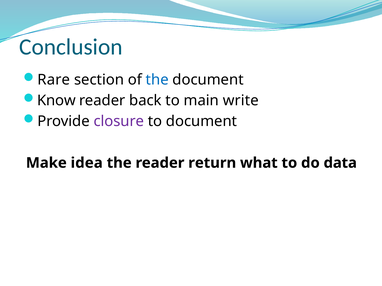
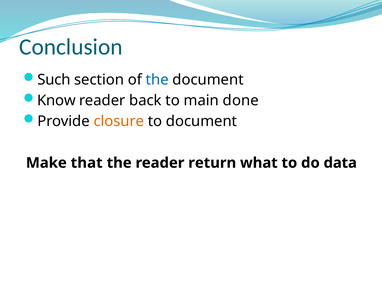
Rare: Rare -> Such (54, 80)
write: write -> done (241, 101)
closure colour: purple -> orange (119, 122)
idea: idea -> that (87, 163)
